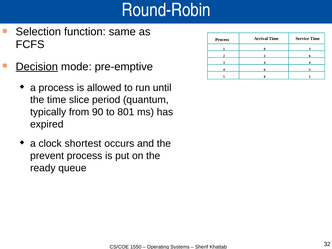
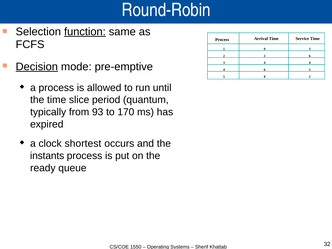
function underline: none -> present (85, 32)
90: 90 -> 93 (98, 112)
801: 801 -> 170 (126, 112)
prevent: prevent -> instants (47, 156)
